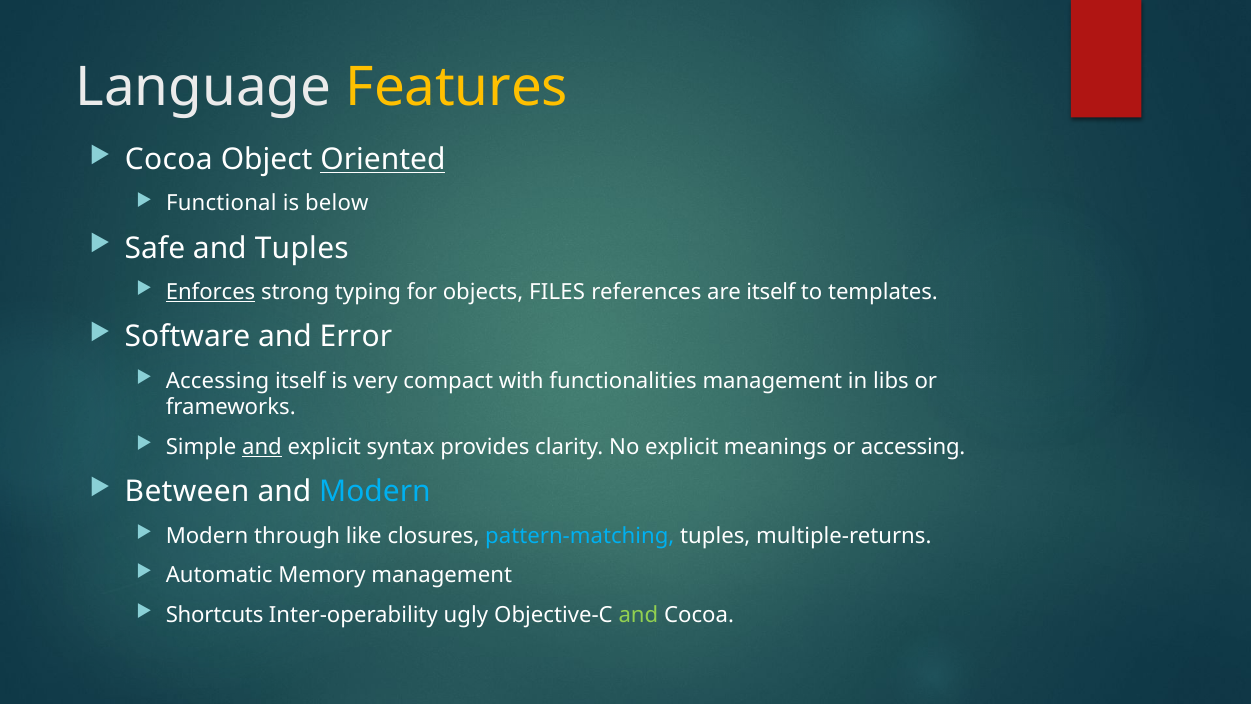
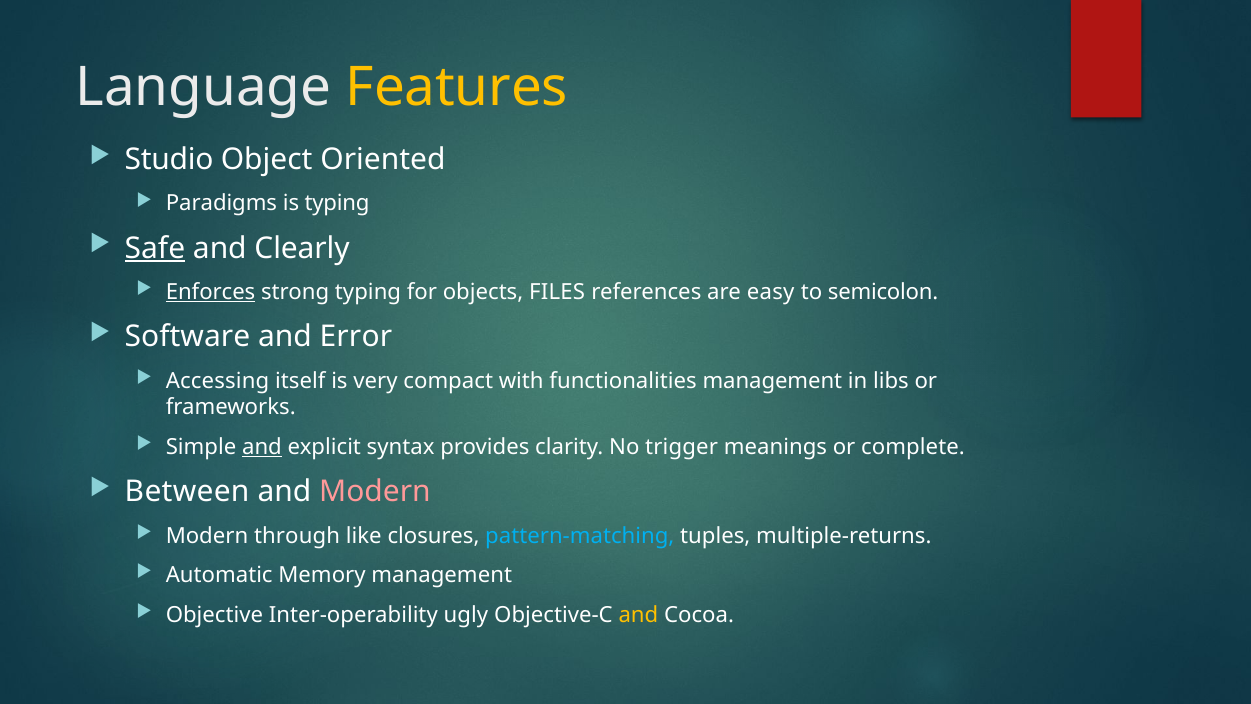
Cocoa: Cocoa -> Studio (169, 160)
Oriented underline: present -> none (383, 160)
Functional: Functional -> Paradigms (221, 203)
is below: below -> typing (337, 203)
Safe underline: none -> present (155, 248)
and Tuples: Tuples -> Clearly (302, 248)
are itself: itself -> easy (771, 292)
templates: templates -> semicolon (883, 292)
No explicit: explicit -> trigger (682, 447)
or accessing: accessing -> complete (913, 447)
Modern colour: light blue -> pink (375, 492)
Shortcuts: Shortcuts -> Objective (214, 615)
and colour: light green -> yellow (638, 615)
